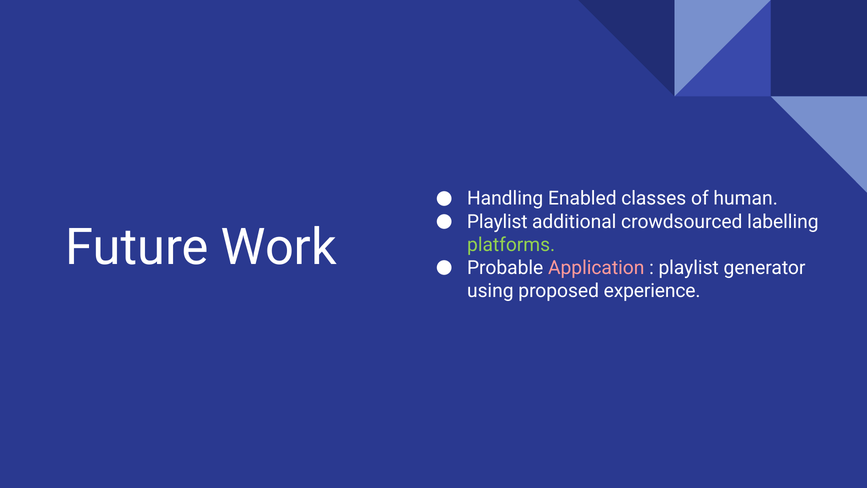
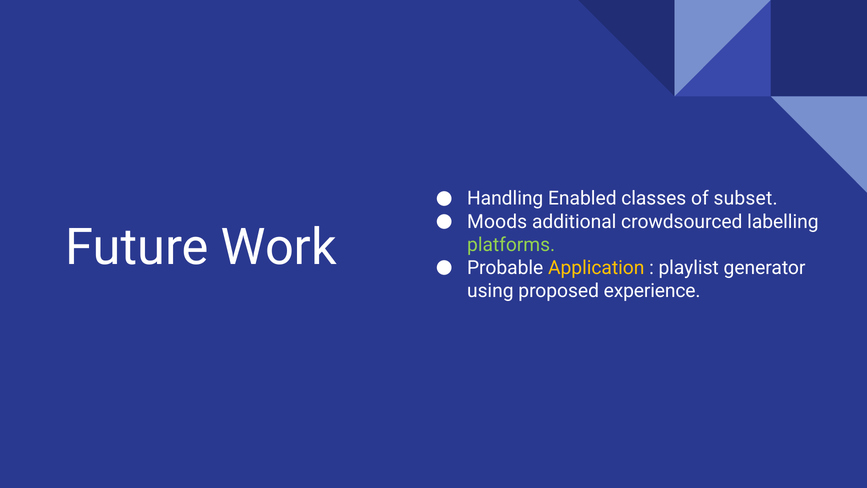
human: human -> subset (746, 198)
Playlist: Playlist -> Moods (497, 222)
Application colour: pink -> yellow (596, 268)
